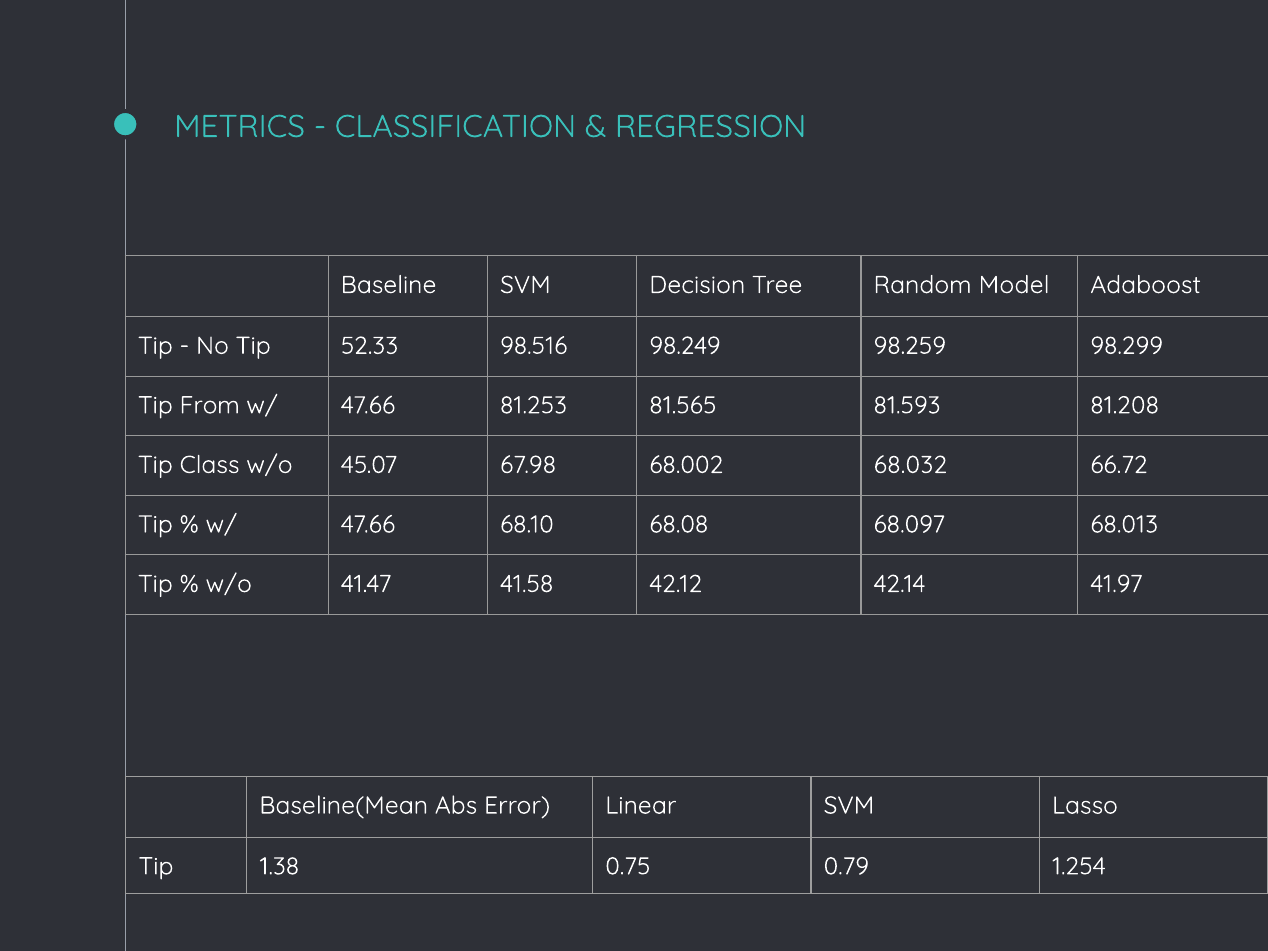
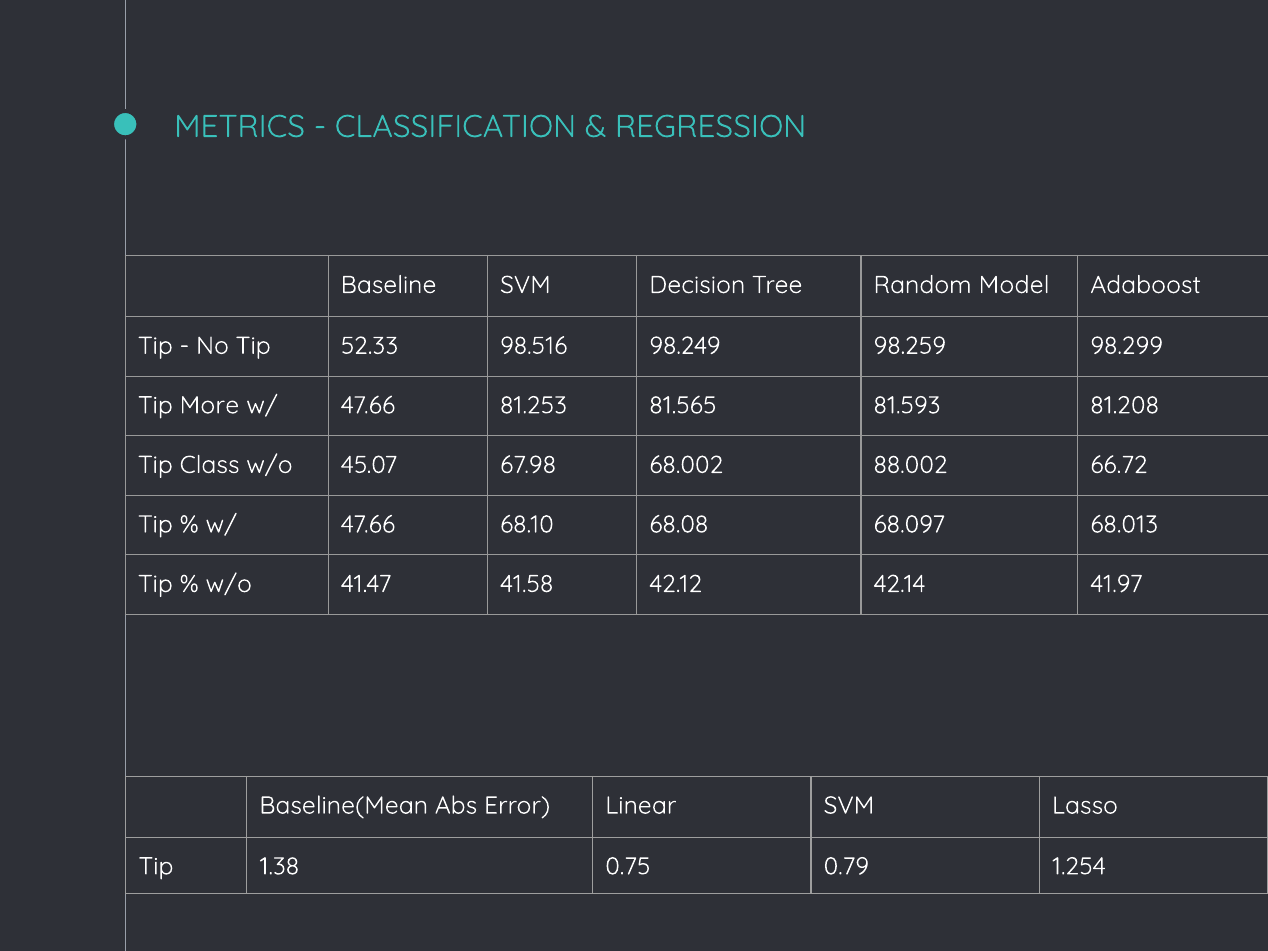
From: From -> More (209, 405)
68.032: 68.032 -> 88.002 (911, 465)
